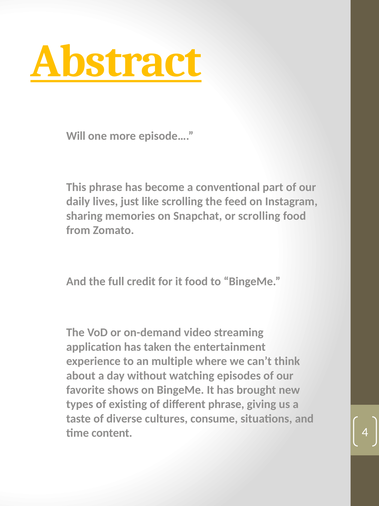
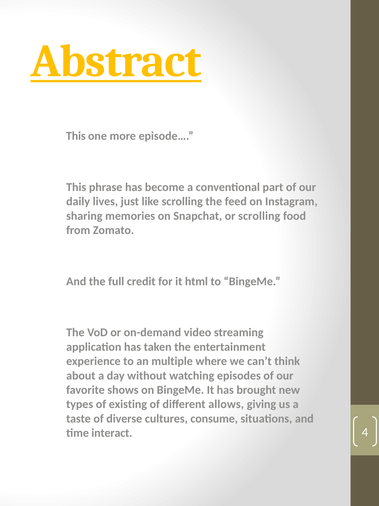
Will: Will -> This (76, 136)
it food: food -> html (196, 281)
different phrase: phrase -> allows (226, 404)
content: content -> interact (112, 432)
